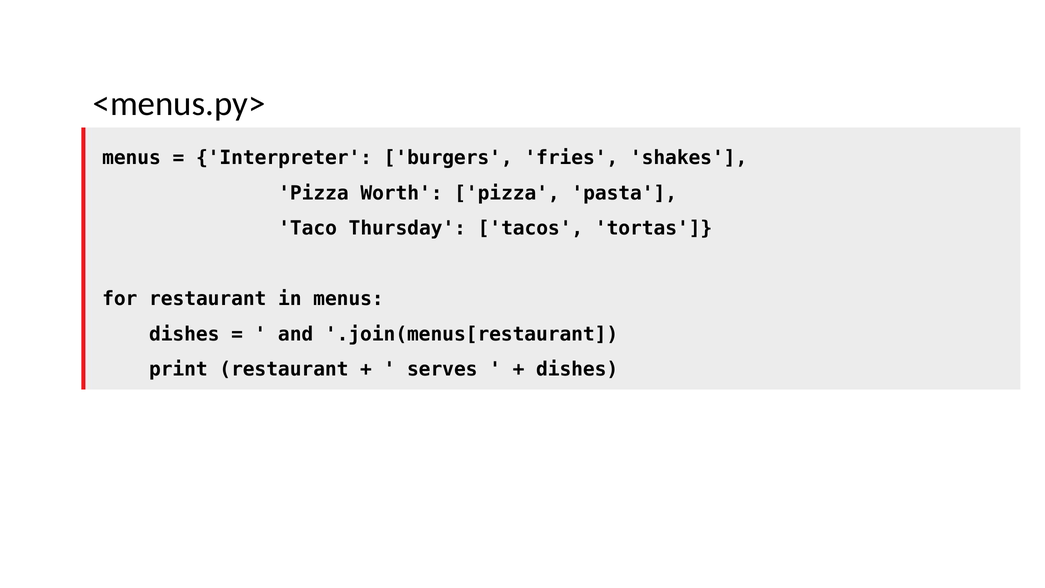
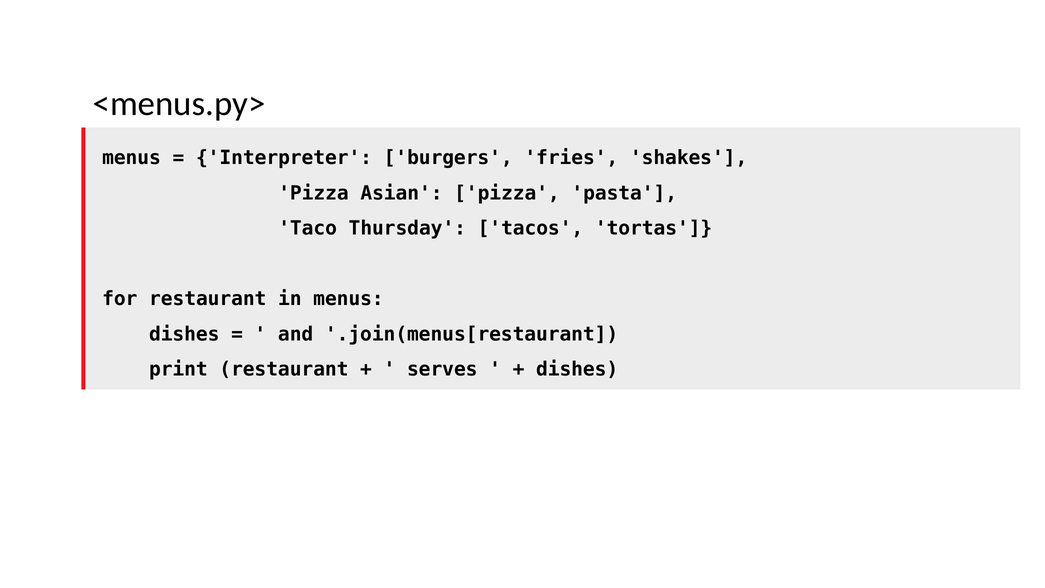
Worth: Worth -> Asian (401, 193)
